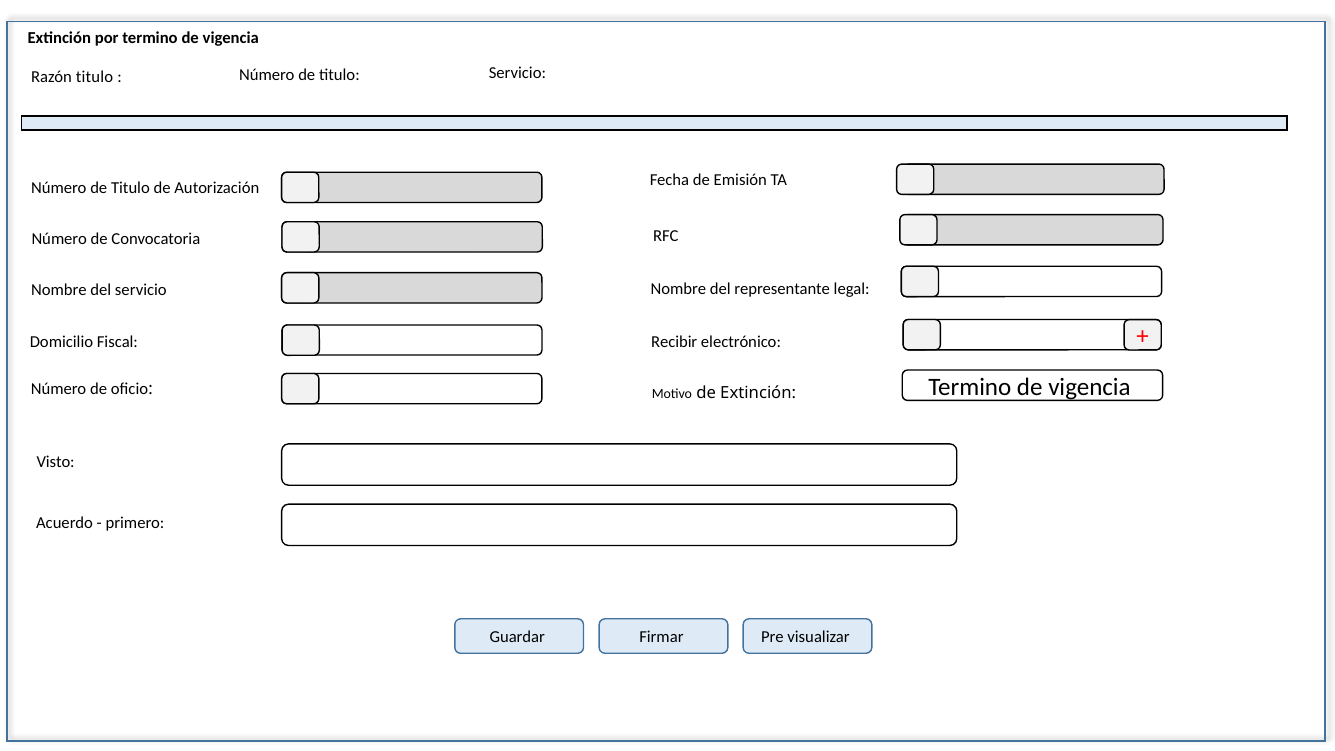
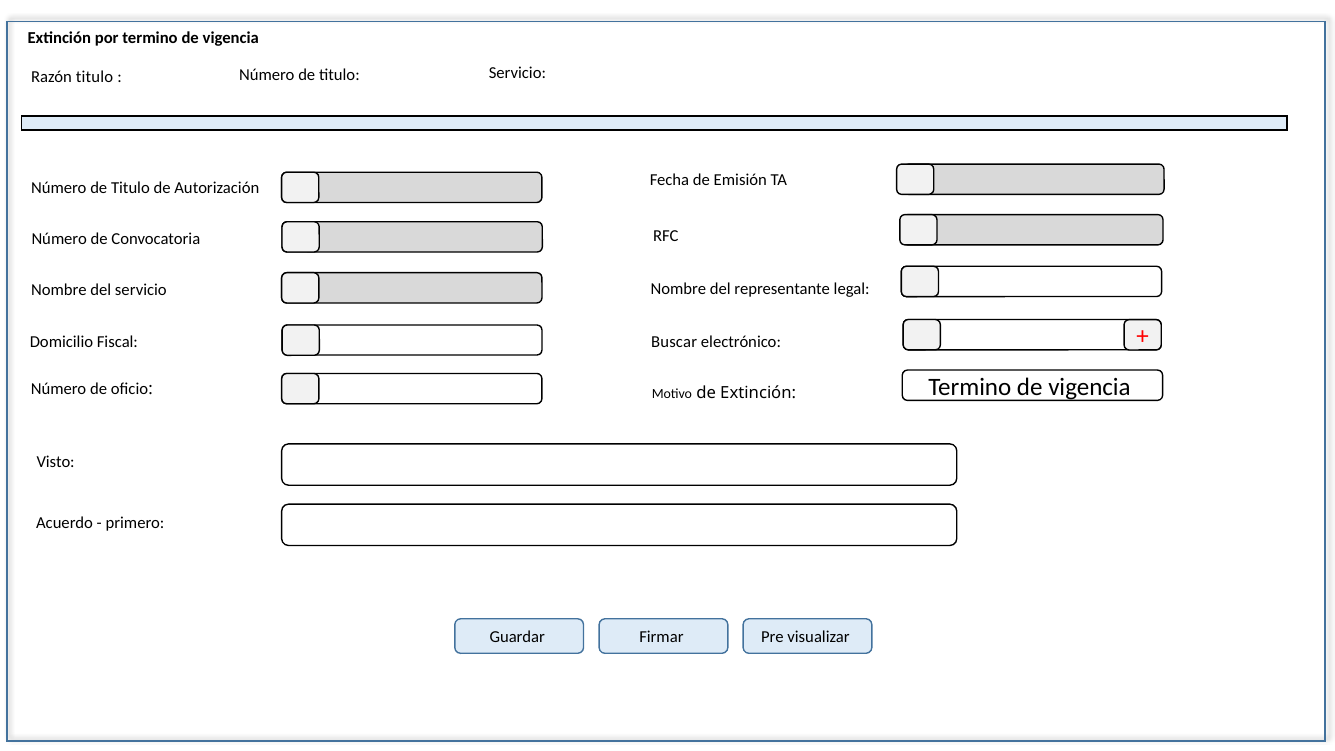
Recibir: Recibir -> Buscar (674, 342)
